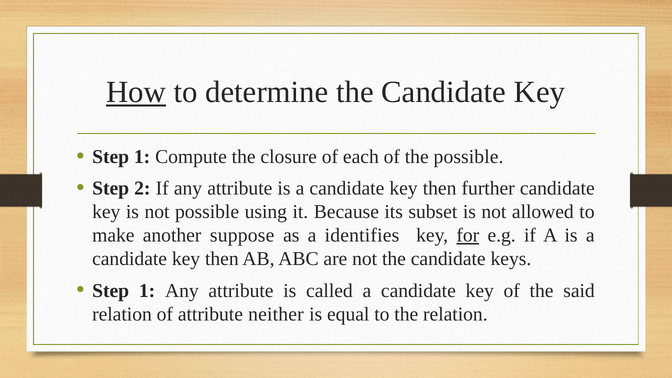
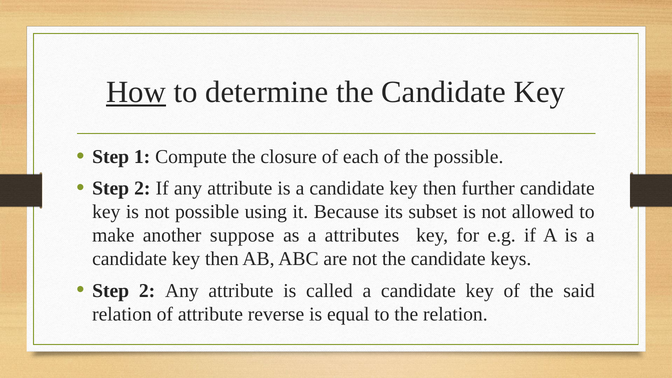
identifies: identifies -> attributes (362, 235)
for underline: present -> none (468, 235)
1: 1 -> 2 (147, 291)
neither: neither -> reverse (276, 314)
